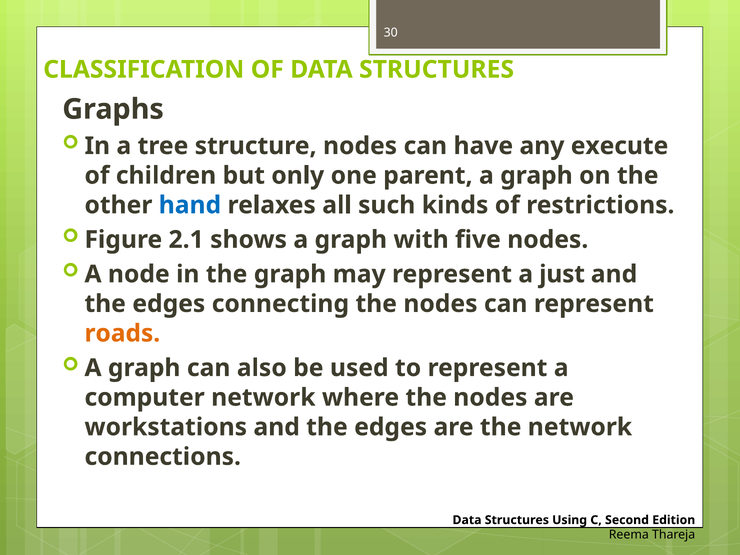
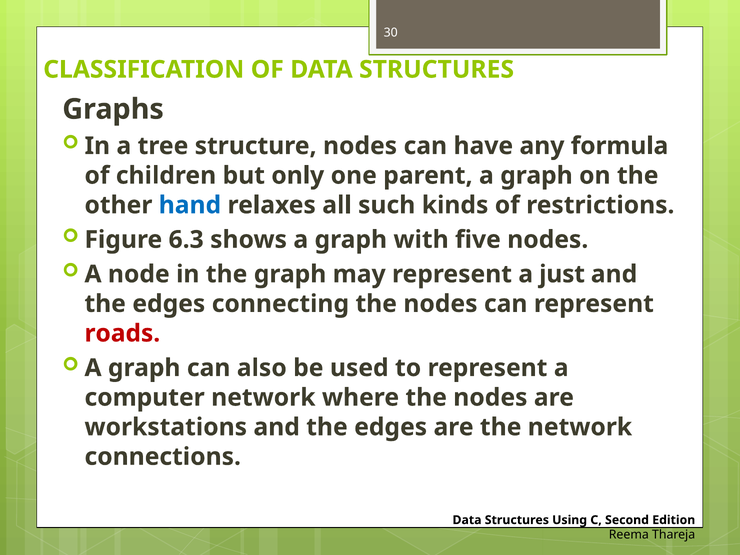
execute: execute -> formula (620, 146)
2.1: 2.1 -> 6.3 (186, 240)
roads colour: orange -> red (122, 333)
